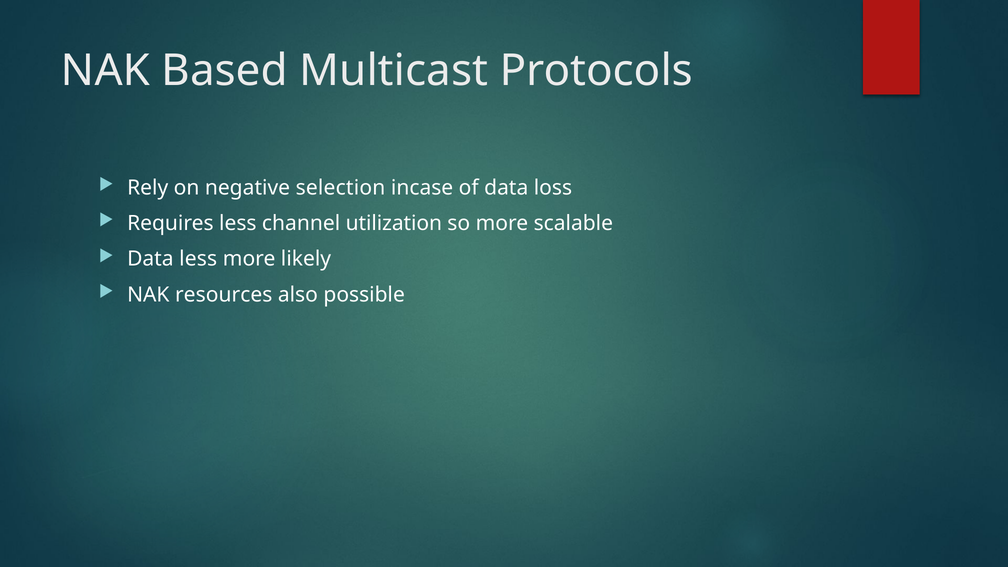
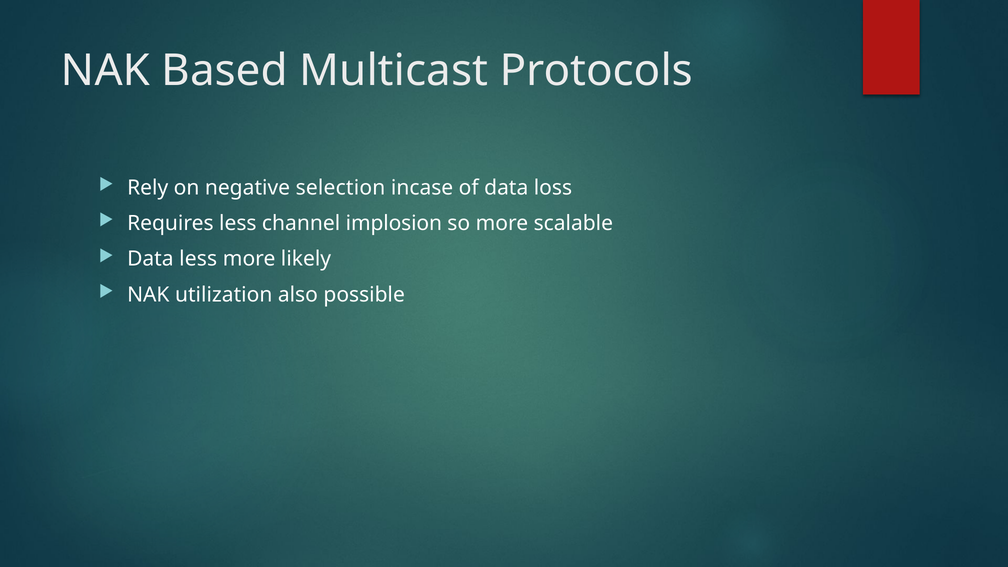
utilization: utilization -> implosion (394, 223)
resources: resources -> utilization (224, 295)
